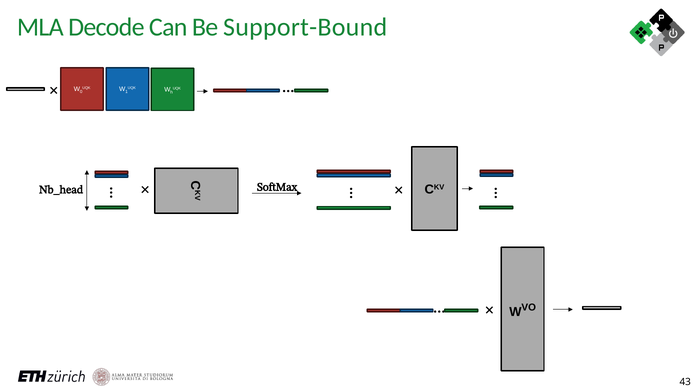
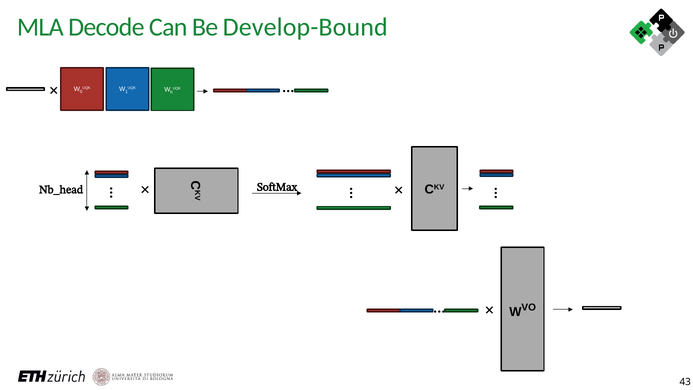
Support-Bound: Support-Bound -> Develop-Bound (305, 27)
